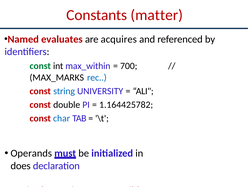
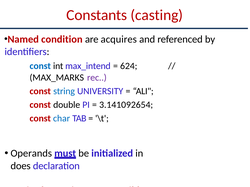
matter: matter -> casting (157, 15)
evaluates: evaluates -> condition (62, 39)
const colour: green -> blue (40, 66)
max_within: max_within -> max_intend (88, 66)
700: 700 -> 624 (129, 66)
rec colour: blue -> purple (97, 78)
1.164425782: 1.164425782 -> 3.141092654 (126, 105)
